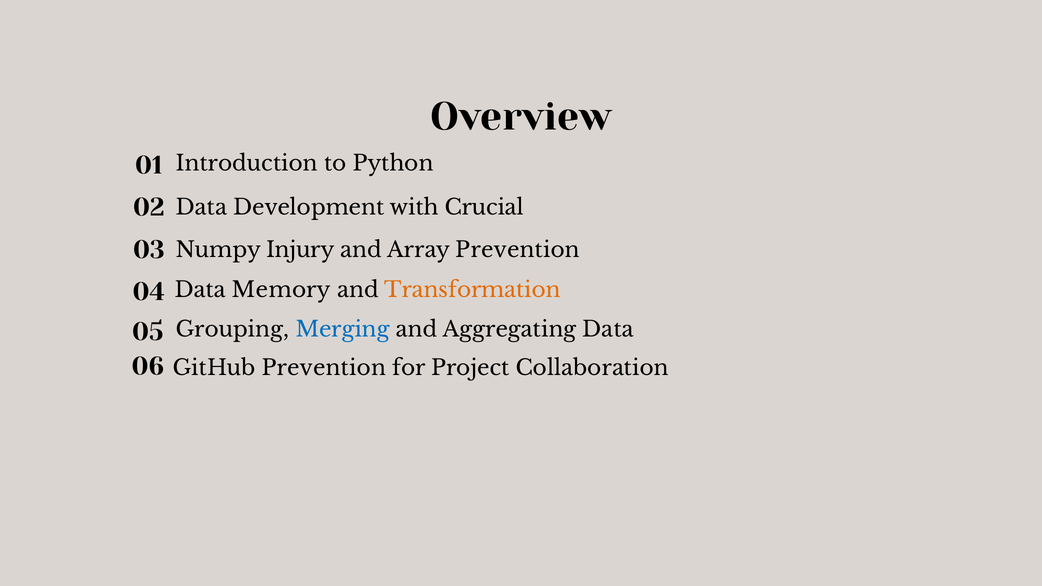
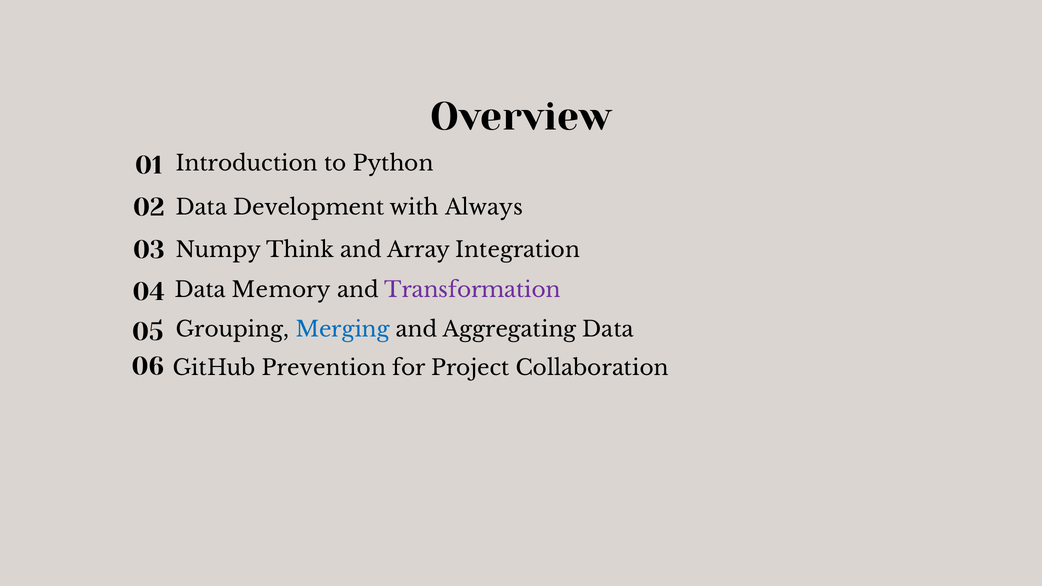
Crucial: Crucial -> Always (484, 208)
Injury: Injury -> Think (300, 250)
Array Prevention: Prevention -> Integration (518, 250)
Transformation colour: orange -> purple (472, 290)
